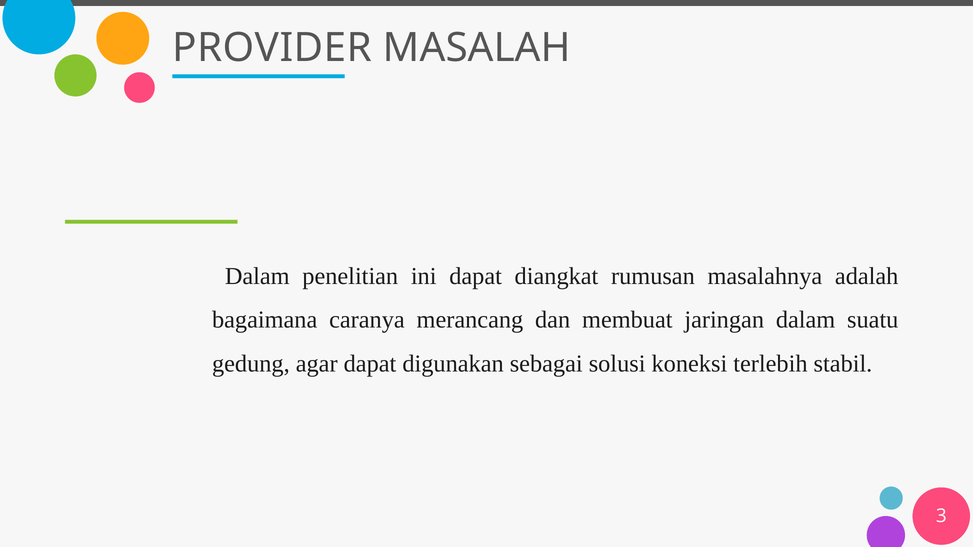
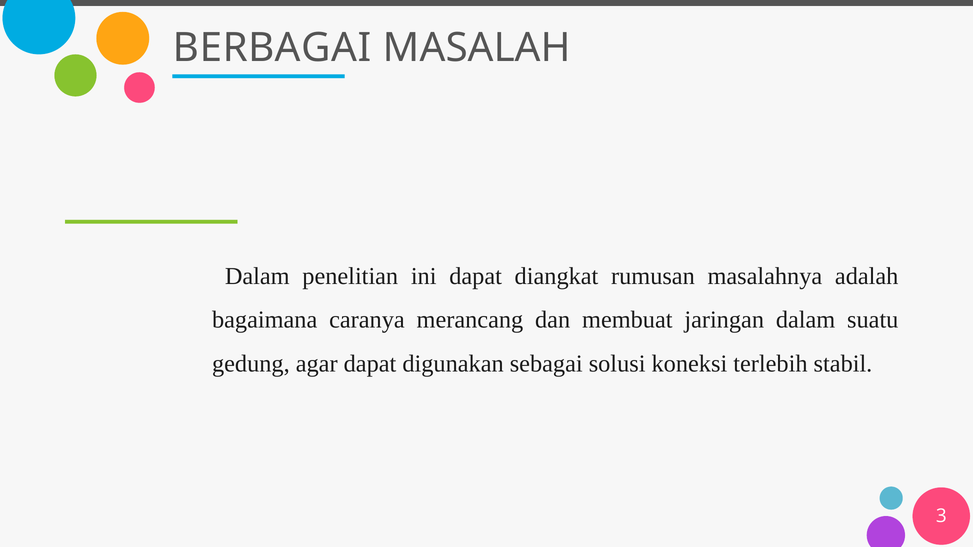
PROVIDER: PROVIDER -> BERBAGAI (272, 48)
